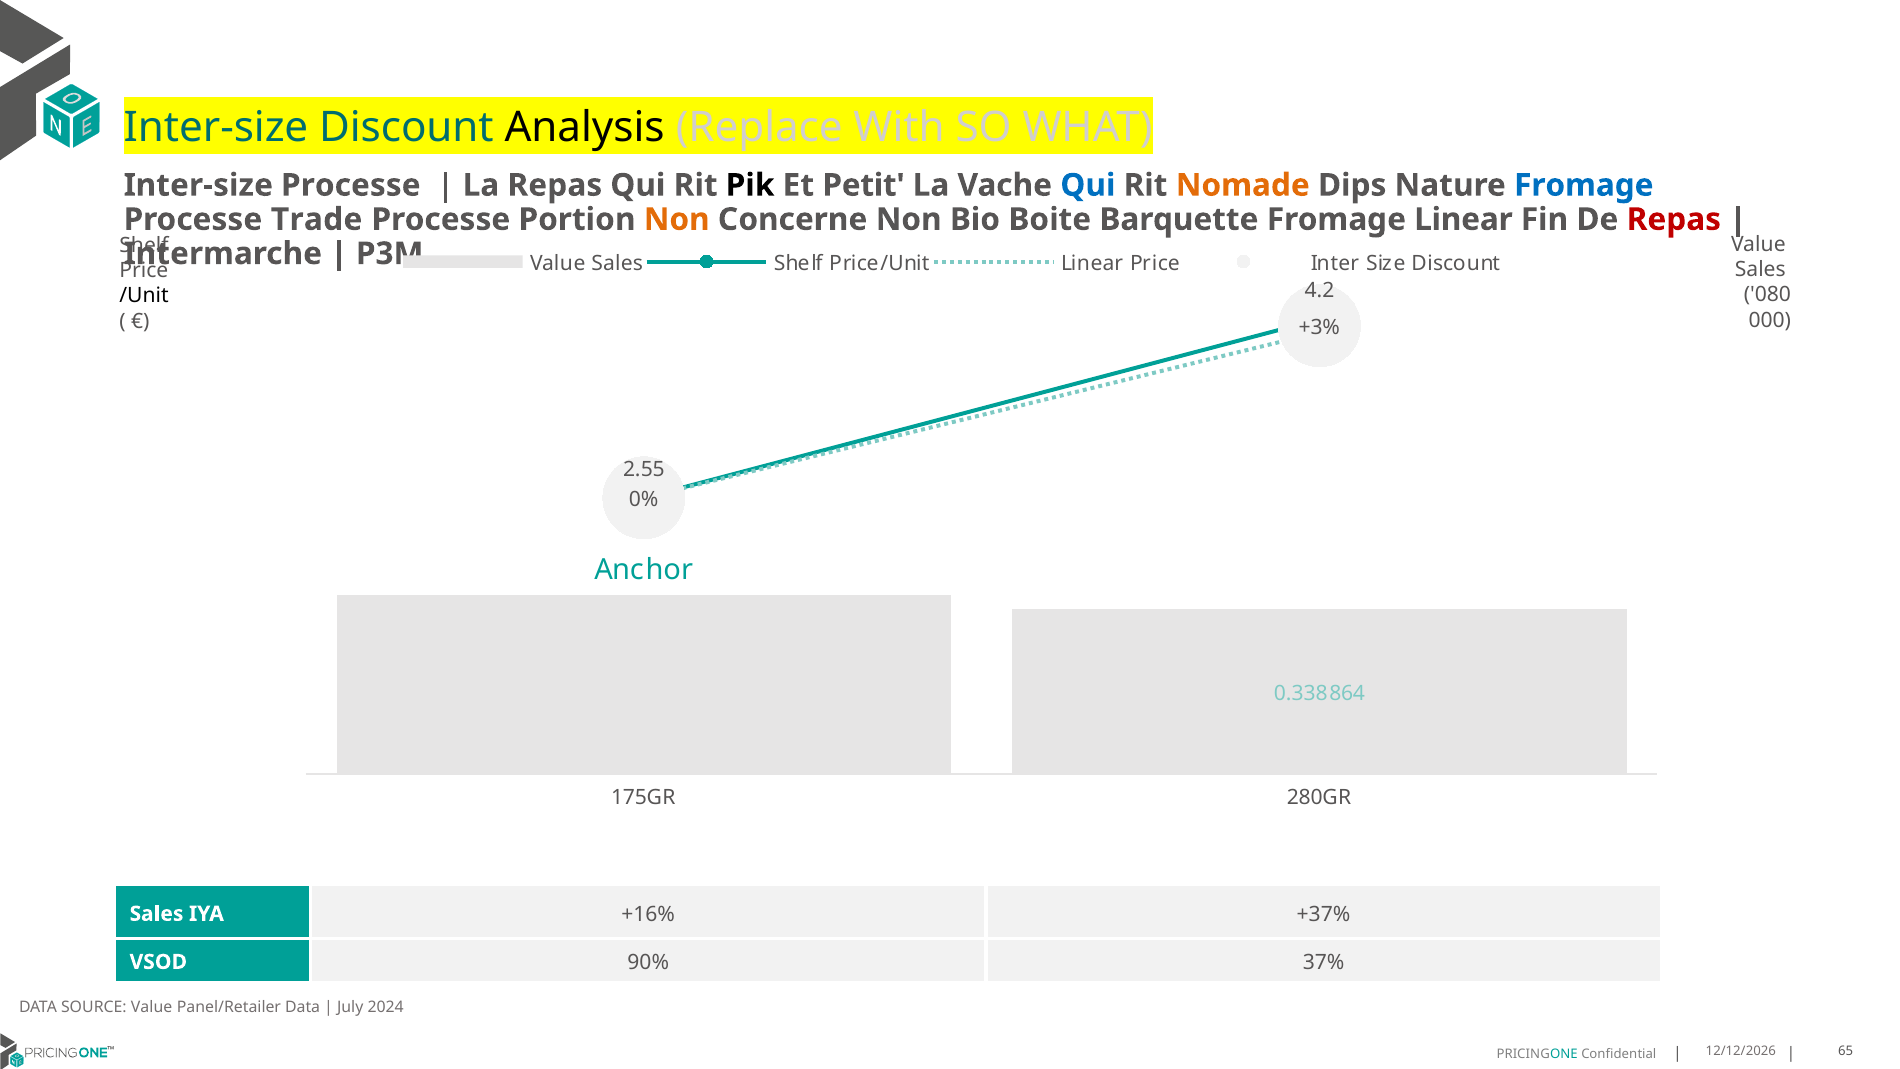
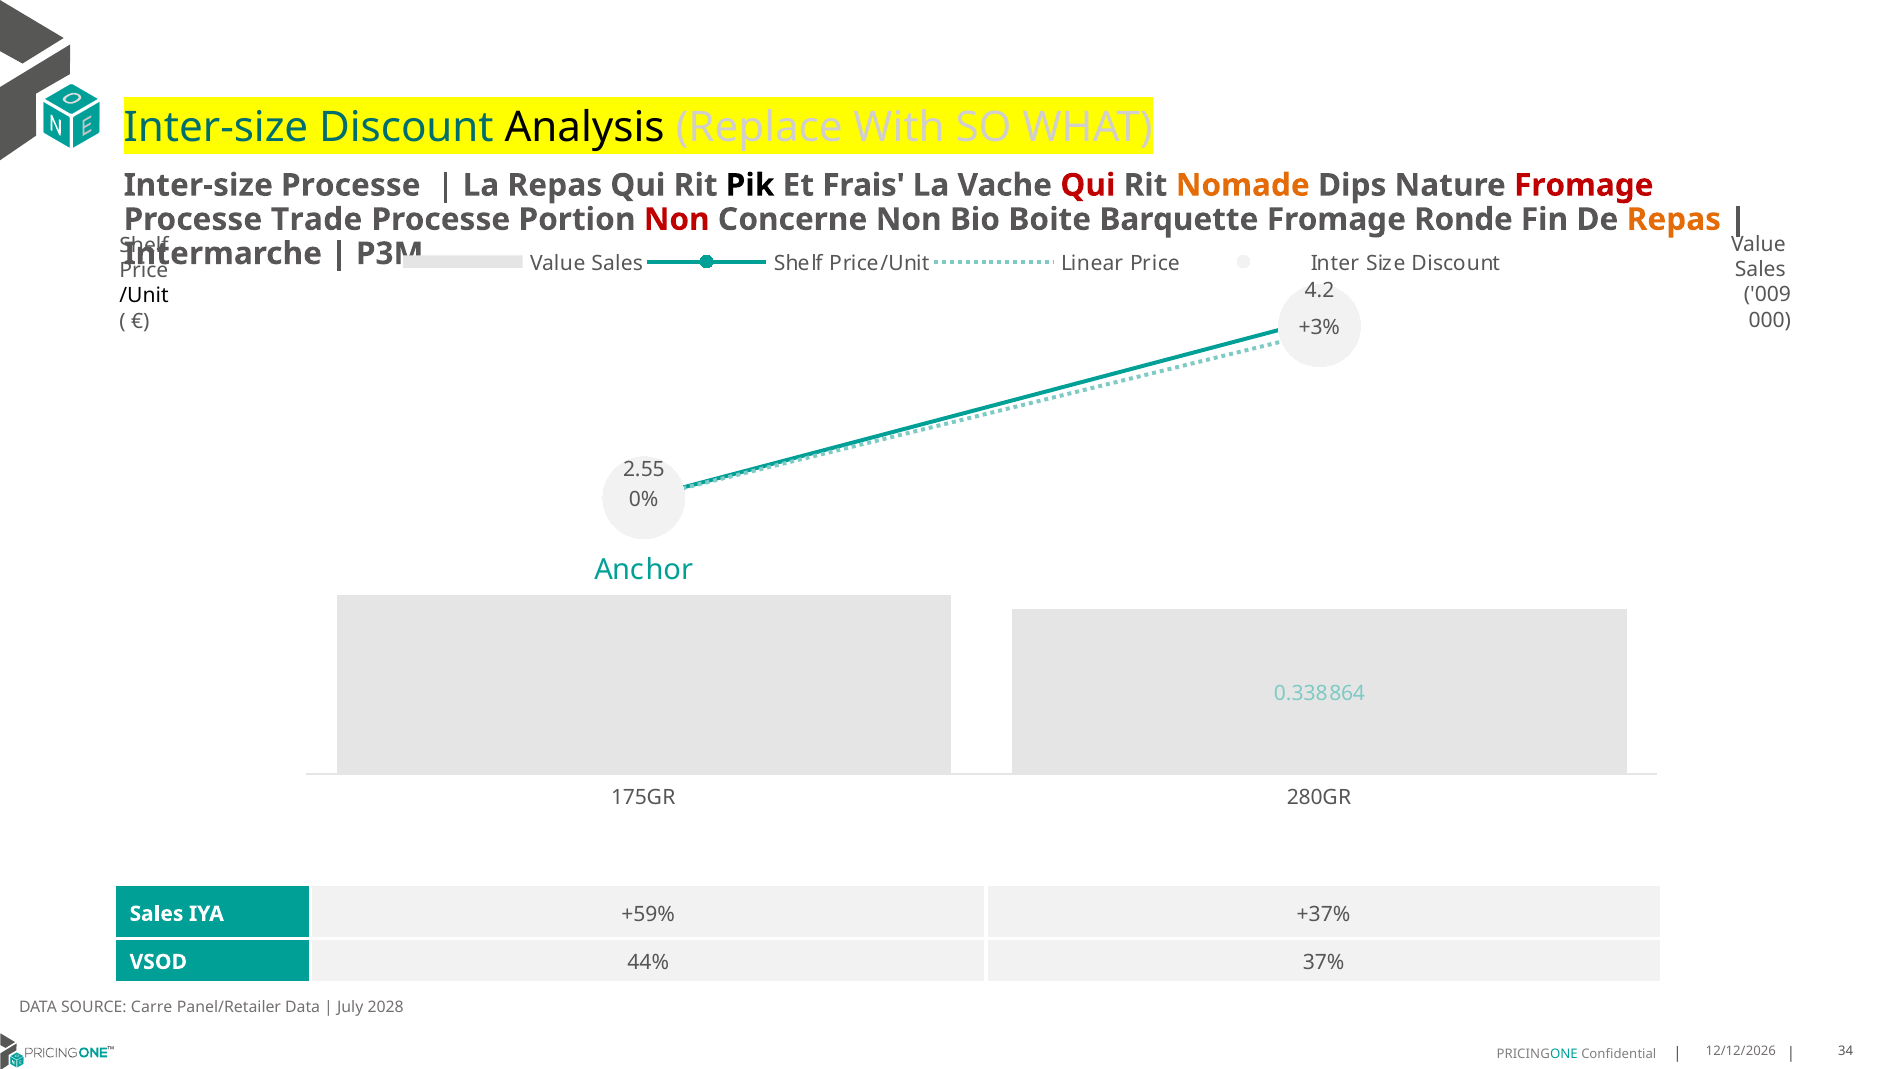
Petit: Petit -> Frais (864, 185)
Qui colour: blue -> red (1088, 185)
Fromage colour: blue -> red (1584, 185)
Non colour: orange -> red (677, 219)
Fromage Linear: Linear -> Ronde (1463, 219)
Repas colour: red -> orange (1674, 219)
080: 080 -> 009 (1767, 295)
+16%: +16% -> +59% (648, 914)
90%: 90% -> 44% (648, 963)
SOURCE Value: Value -> Carre (152, 1007)
2024: 2024 -> 2028 (386, 1007)
65: 65 -> 34 (1846, 1051)
